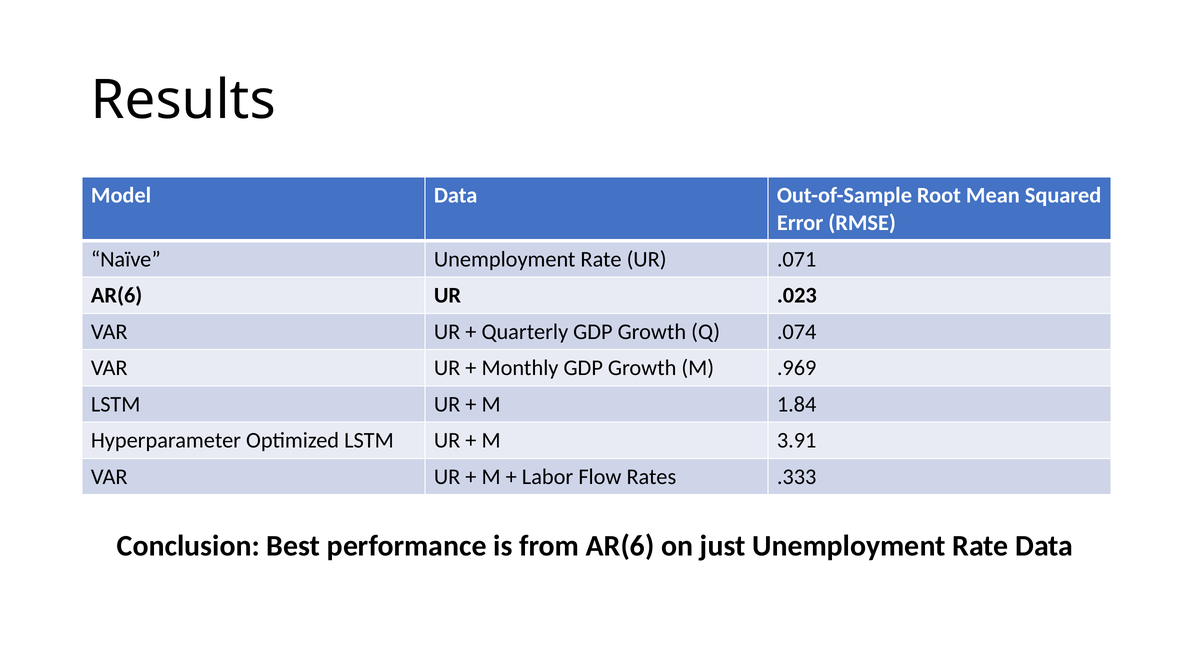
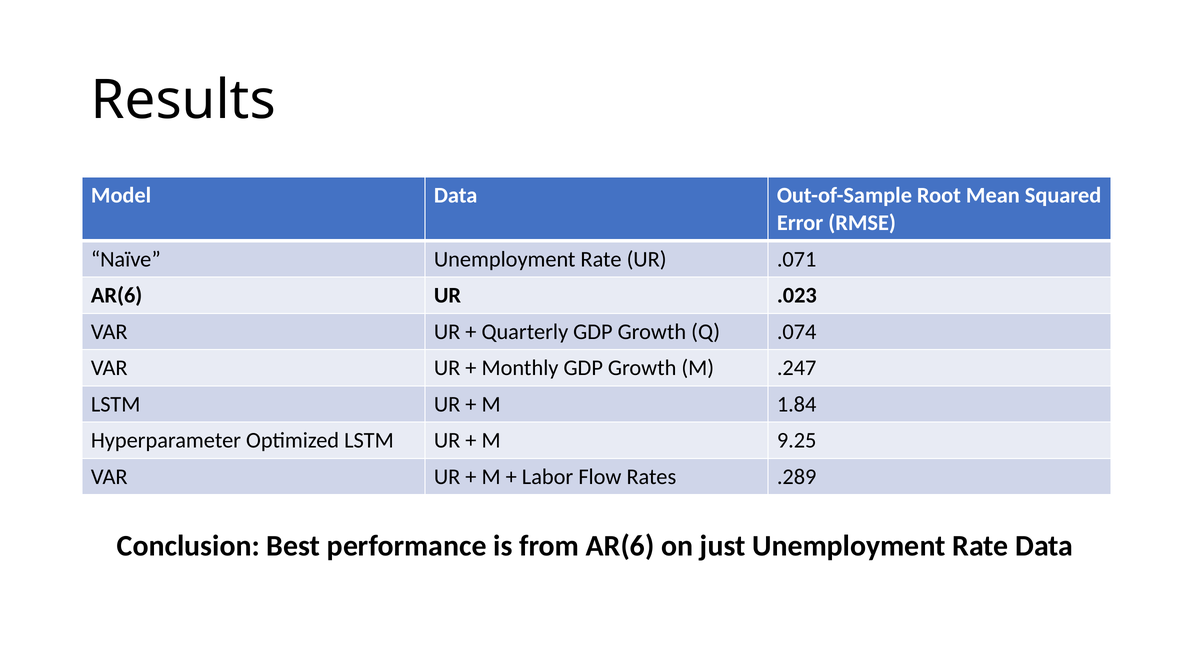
.969: .969 -> .247 (797, 368)
3.91: 3.91 -> 9.25 (797, 441)
.333: .333 -> .289 (797, 477)
